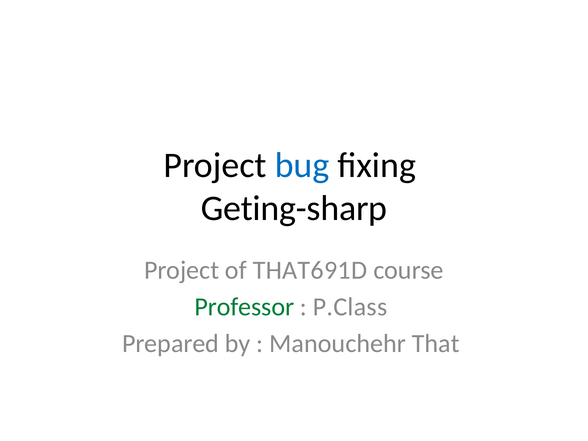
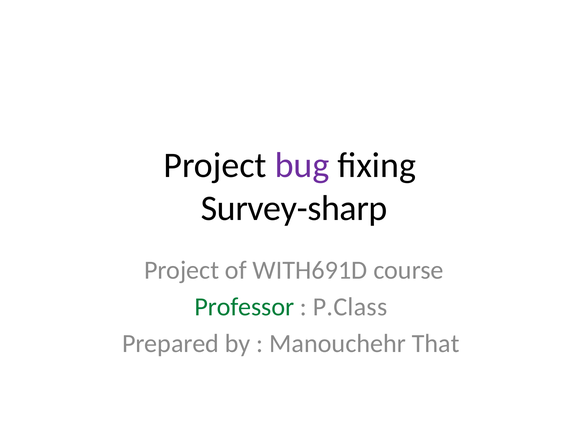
bug colour: blue -> purple (302, 165)
Geting-sharp: Geting-sharp -> Survey-sharp (294, 208)
THAT691D: THAT691D -> WITH691D (310, 270)
